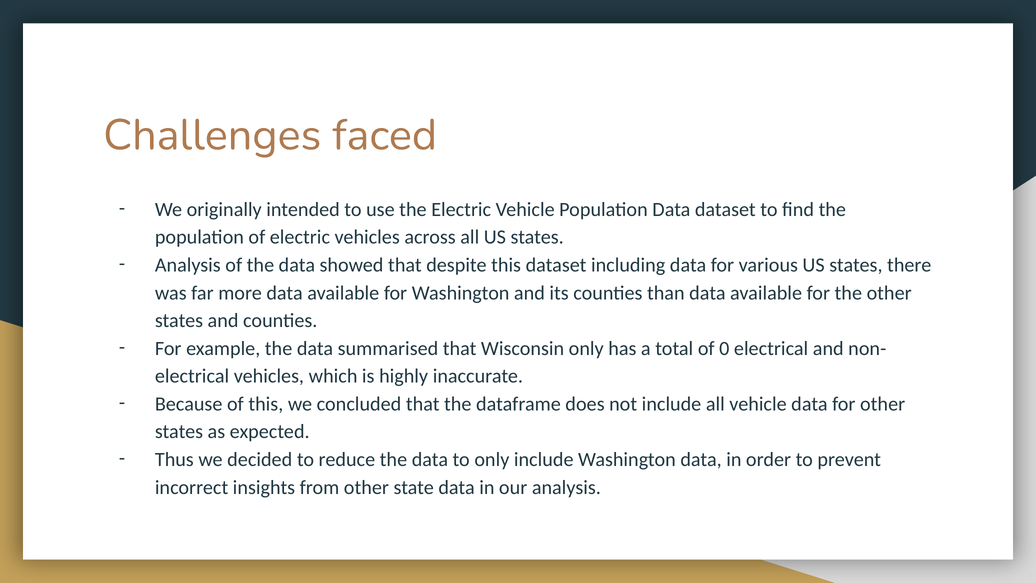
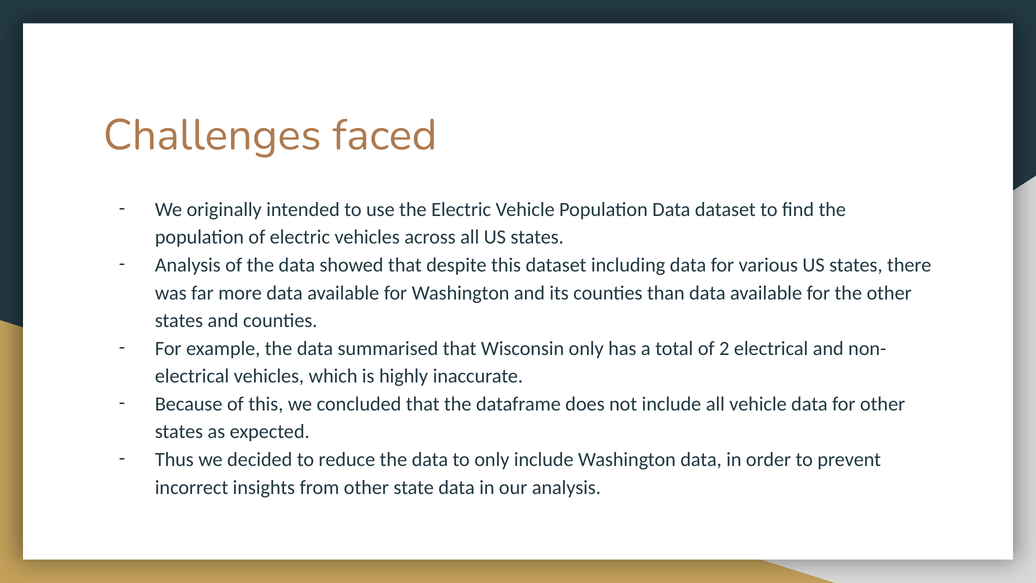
0: 0 -> 2 (724, 348)
